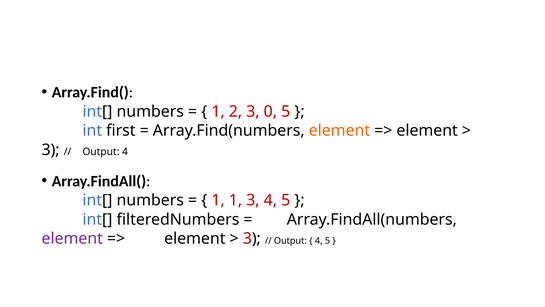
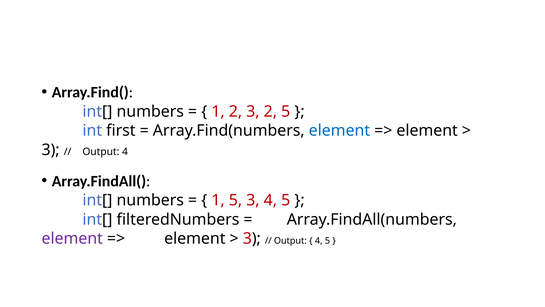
3 0: 0 -> 2 (270, 111)
element colour: orange -> blue (339, 131)
1 1: 1 -> 5 (235, 200)
